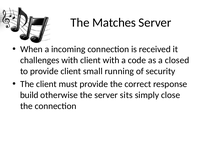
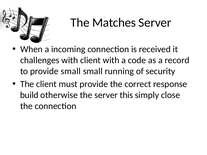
closed: closed -> record (177, 60)
provide client: client -> small (71, 71)
sits: sits -> this (126, 95)
